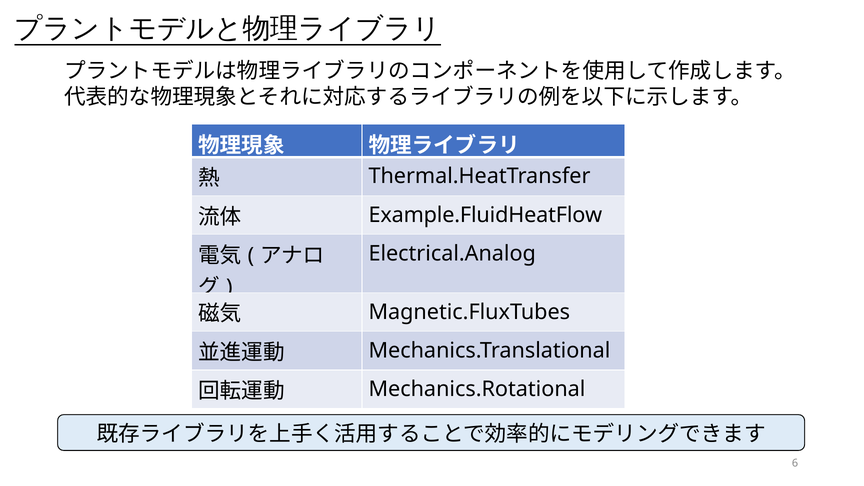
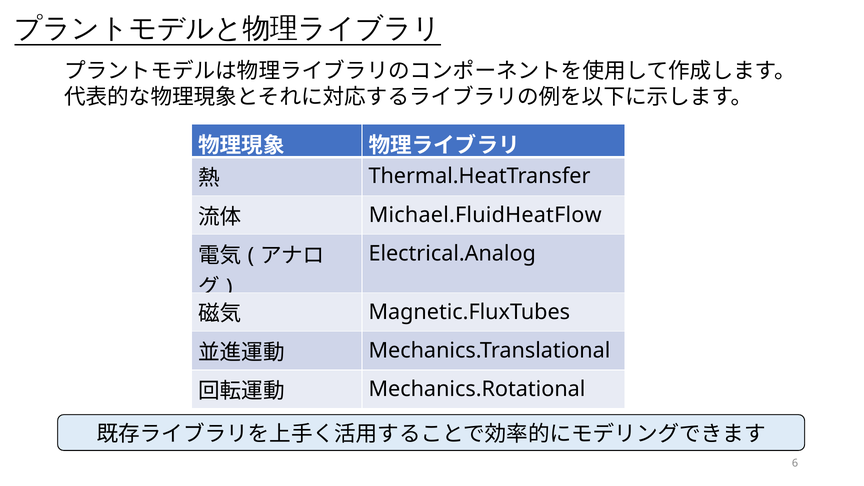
Example.FluidHeatFlow: Example.FluidHeatFlow -> Michael.FluidHeatFlow (485, 215)
